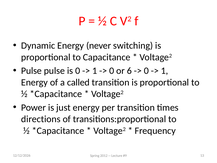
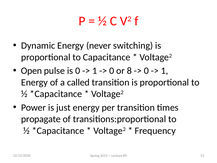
Pulse: Pulse -> Open (31, 71)
6: 6 -> 8 (129, 71)
directions: directions -> propagate (41, 119)
